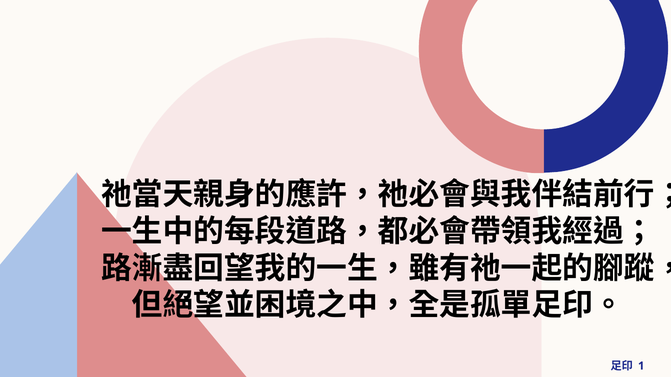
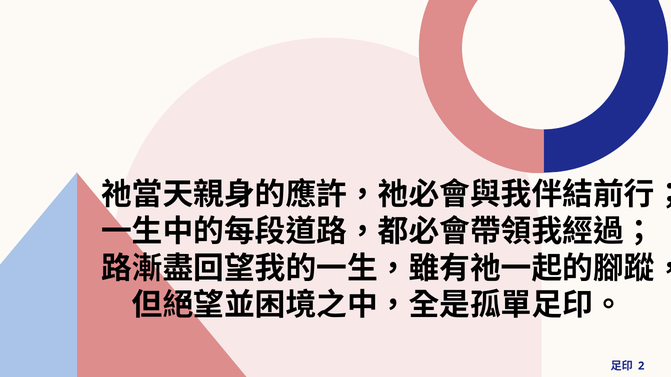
1: 1 -> 2 (641, 366)
